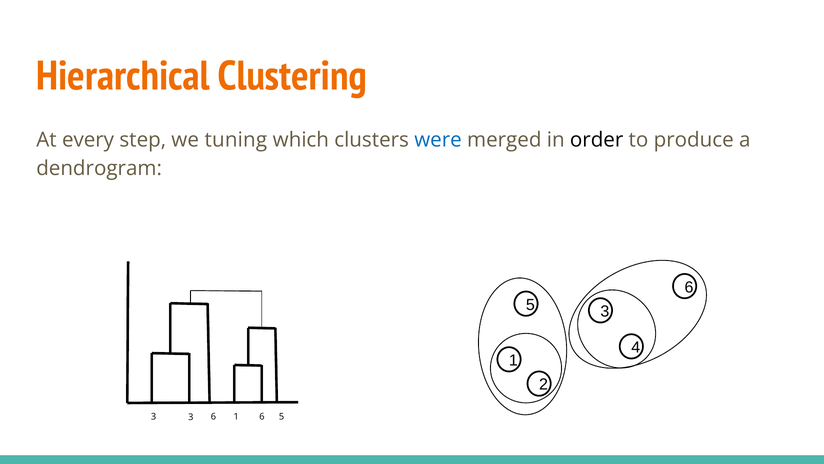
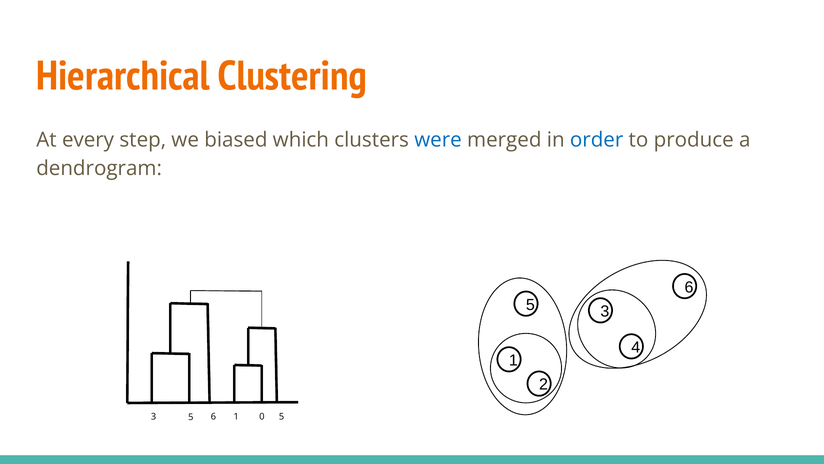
tuning: tuning -> biased (236, 140)
order colour: black -> blue (597, 140)
3: 3 -> 5 (191, 417)
1 6: 6 -> 0 (262, 416)
